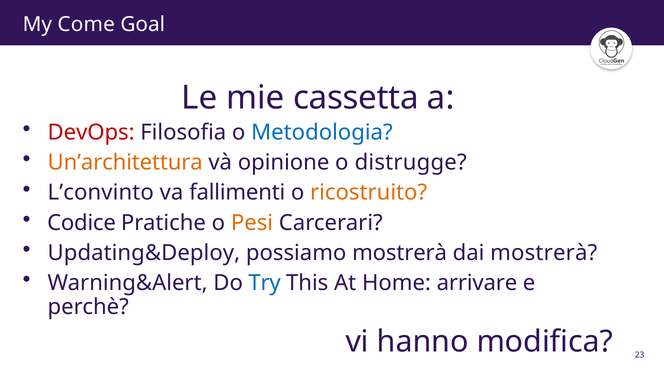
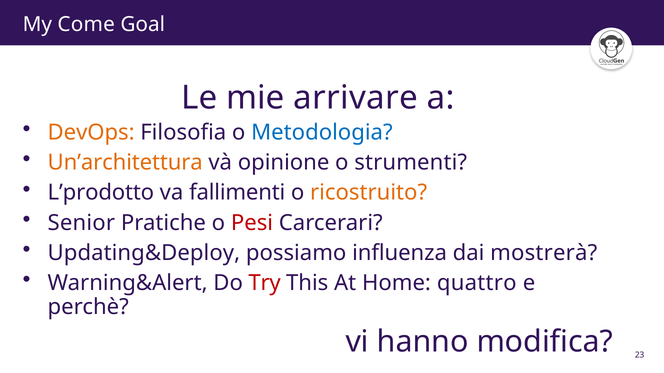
cassetta: cassetta -> arrivare (356, 98)
DevOps colour: red -> orange (91, 133)
distrugge: distrugge -> strumenti (411, 163)
L’convinto: L’convinto -> L’prodotto (101, 193)
Codice: Codice -> Senior (81, 223)
Pesi colour: orange -> red (252, 223)
possiamo mostrerà: mostrerà -> influenza (400, 253)
Try colour: blue -> red (265, 283)
arrivare: arrivare -> quattro (477, 283)
